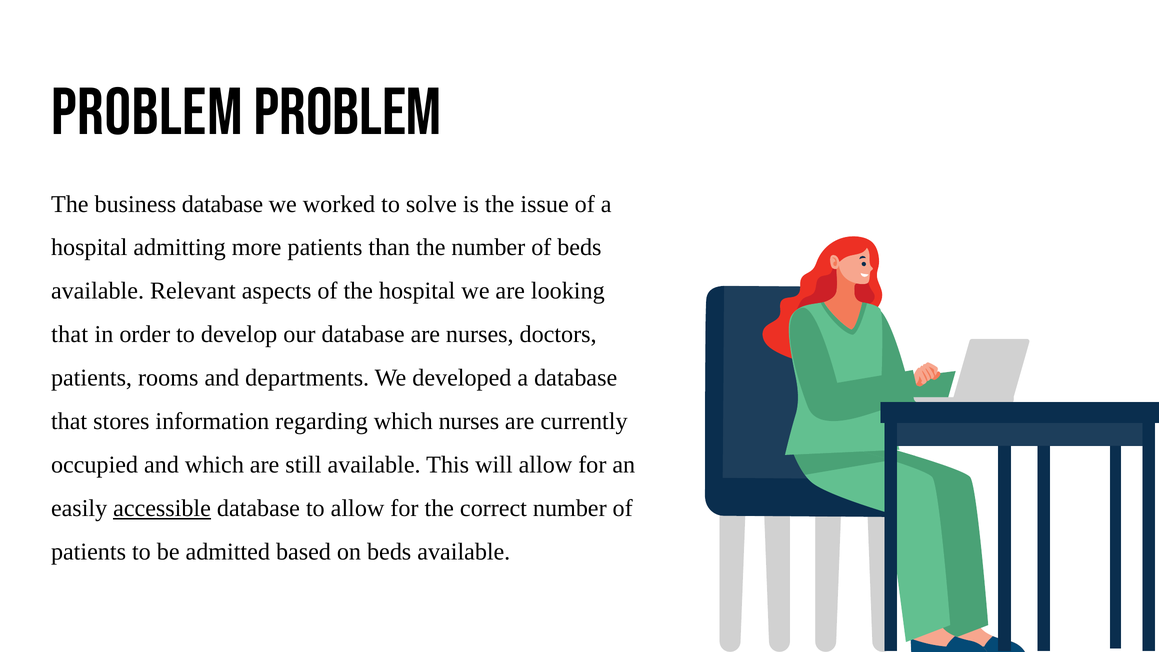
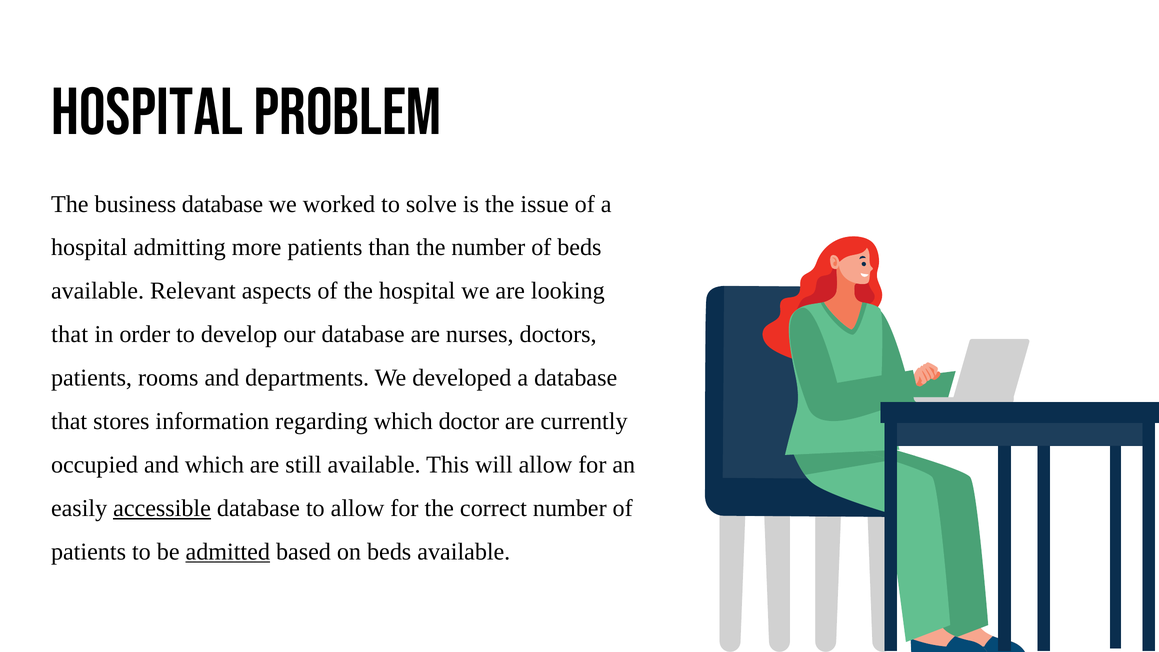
Problem: Problem -> Hospital (147, 112)
which nurses: nurses -> doctor (469, 421)
admitted underline: none -> present (228, 552)
